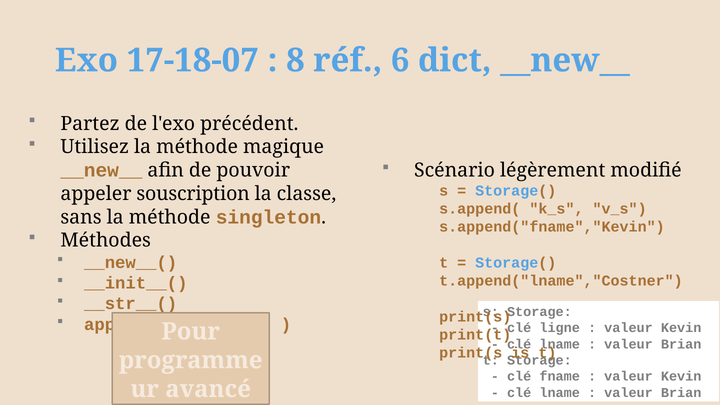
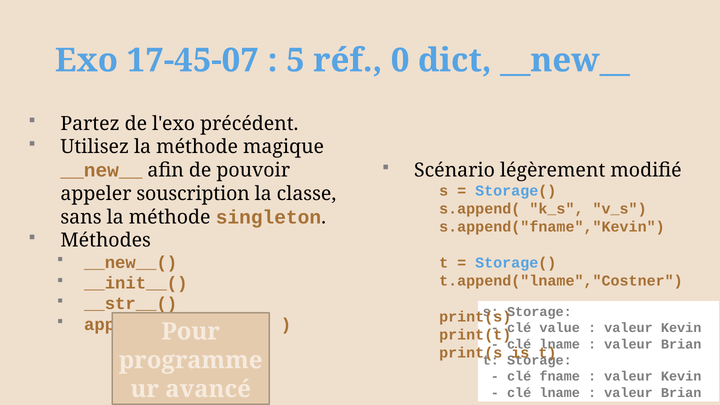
17-18-07: 17-18-07 -> 17-45-07 (193, 60)
8: 8 -> 5 (295, 60)
6: 6 -> 0 (400, 60)
clé ligne: ligne -> value (560, 328)
